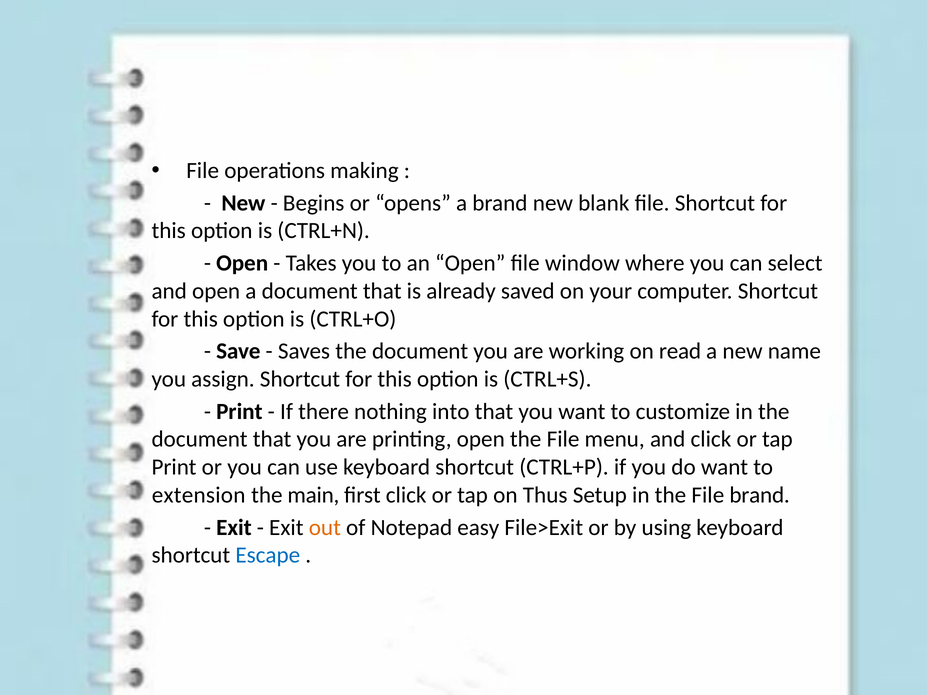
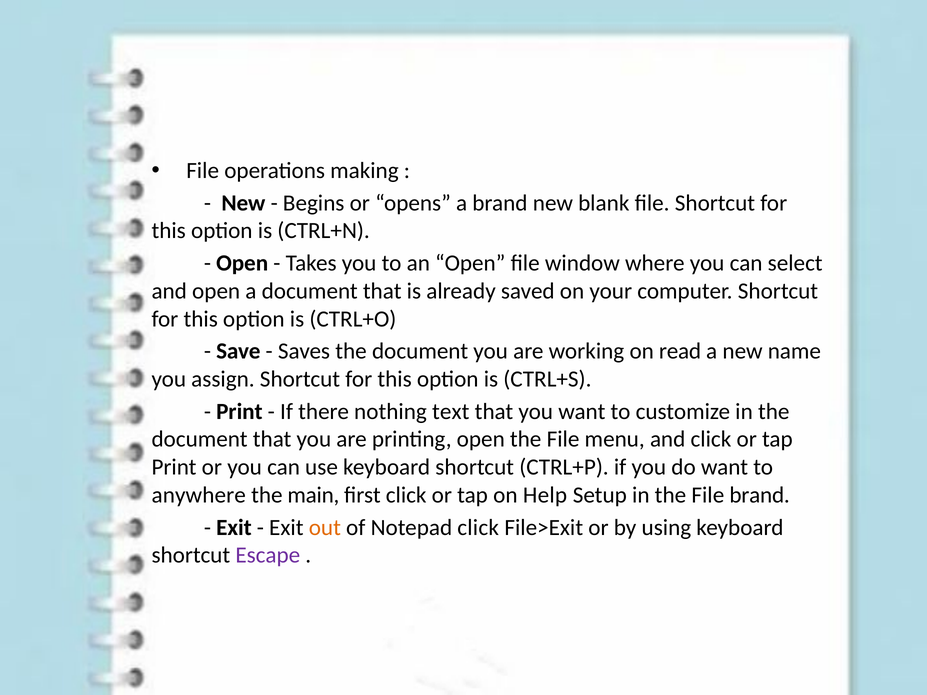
into: into -> text (451, 412)
extension: extension -> anywhere (199, 495)
Thus: Thus -> Help (545, 495)
Notepad easy: easy -> click (478, 528)
Escape colour: blue -> purple (268, 555)
